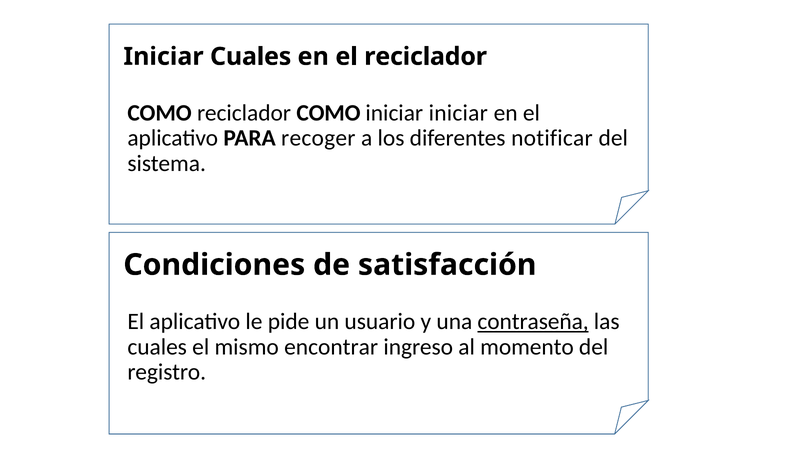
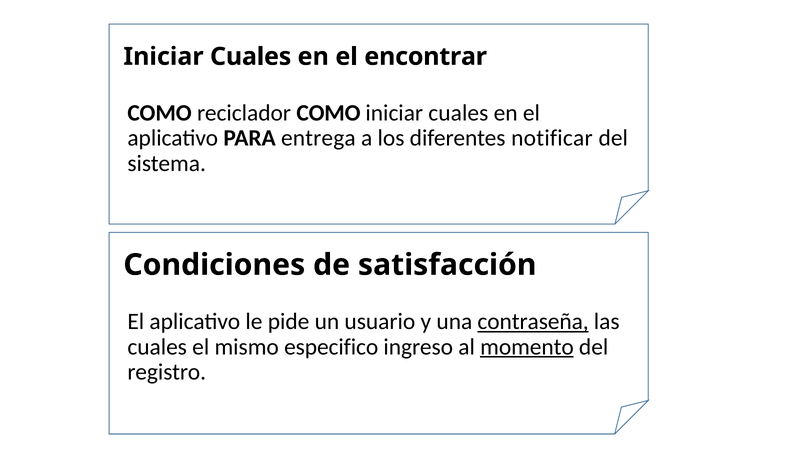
el reciclador: reciclador -> encontrar (426, 57)
iniciar: iniciar -> cuales (458, 113)
recoger: recoger -> entrega (318, 138)
encontrar: encontrar -> especifico (331, 347)
momento underline: none -> present (527, 347)
